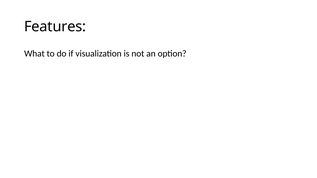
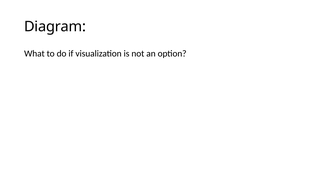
Features: Features -> Diagram (55, 27)
